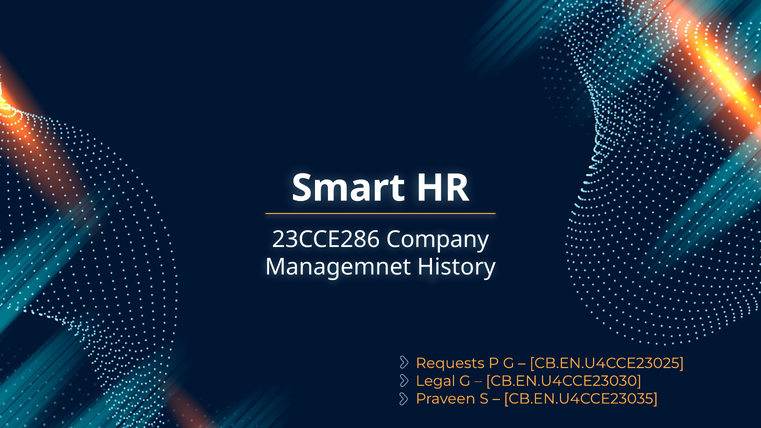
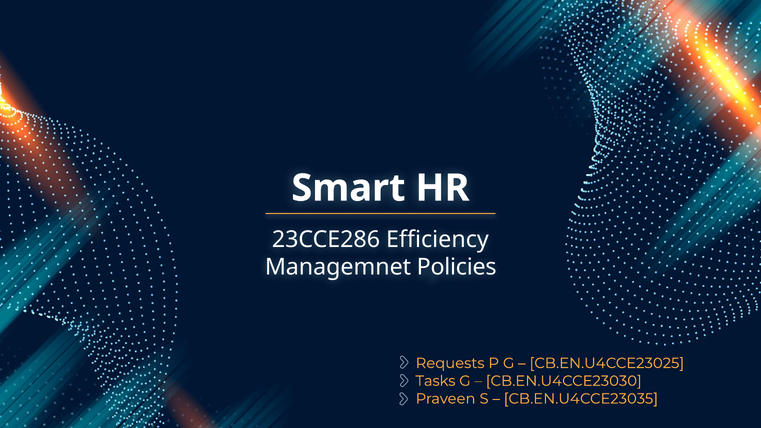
Company: Company -> Efficiency (437, 239)
History: History -> Policies (457, 267)
Legal: Legal -> Tasks (436, 381)
